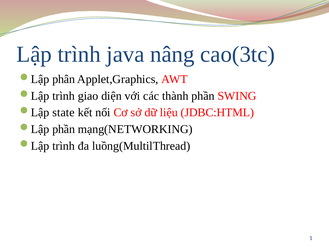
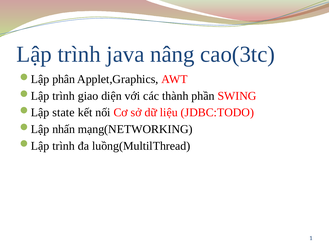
JDBC:HTML: JDBC:HTML -> JDBC:TODO (217, 112)
phần: phần -> nhấn (64, 129)
